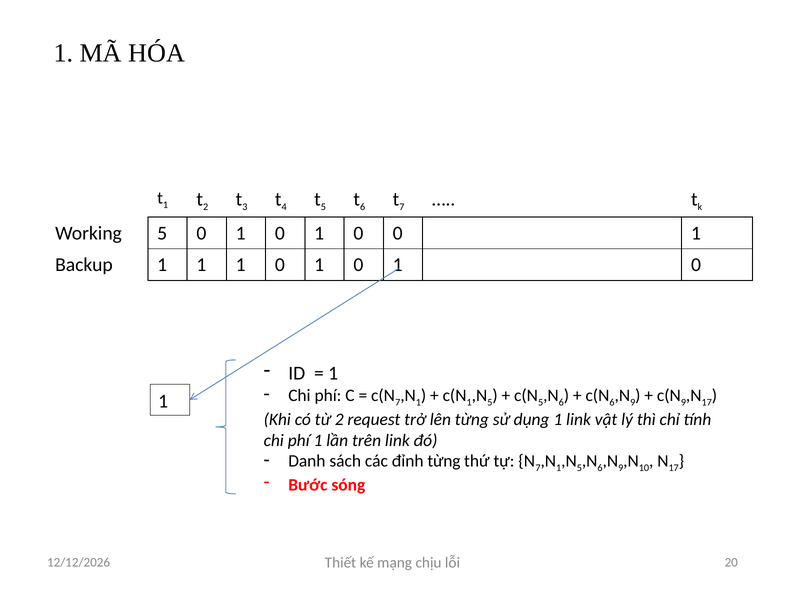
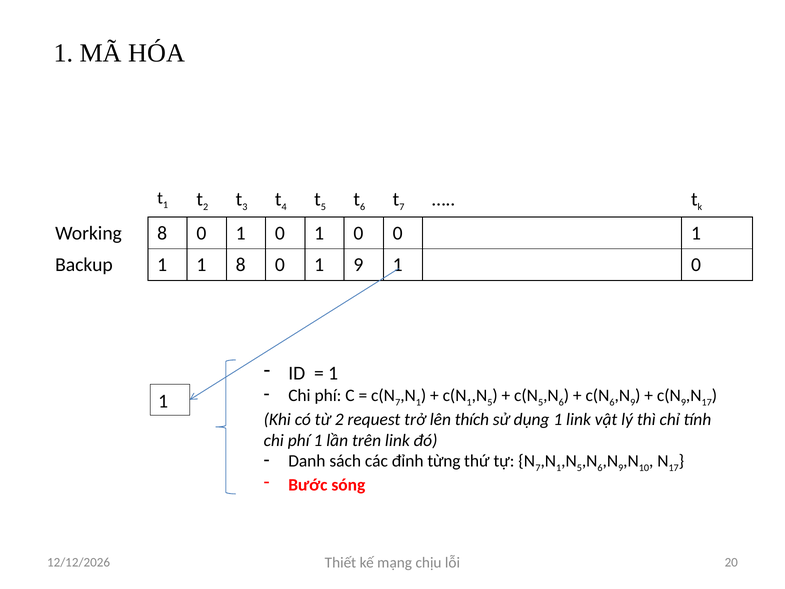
Working 5: 5 -> 8 (162, 233)
1 1 1: 1 -> 8 (241, 265)
0: 0 -> 9 (358, 265)
lên từng: từng -> thích (472, 419)
